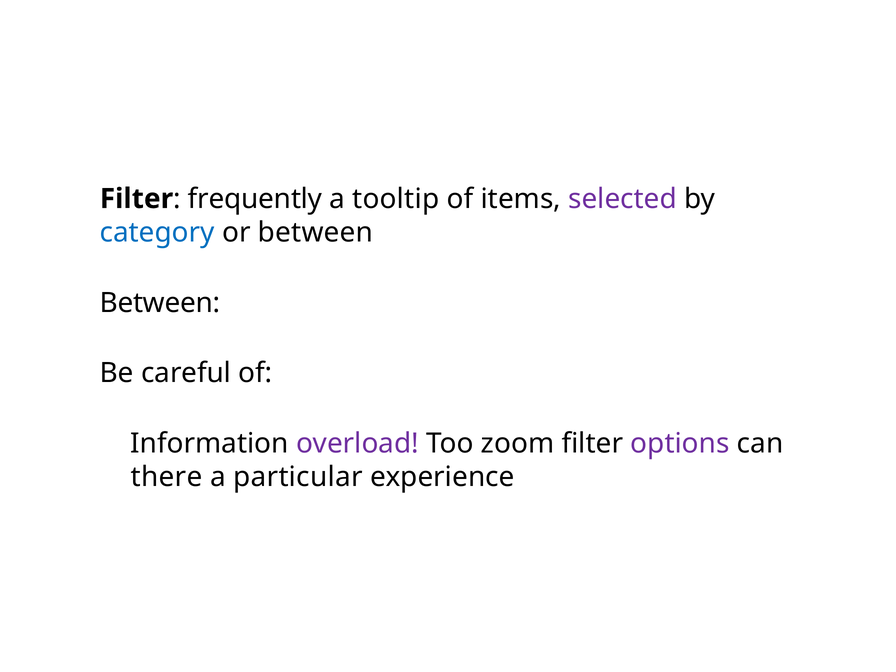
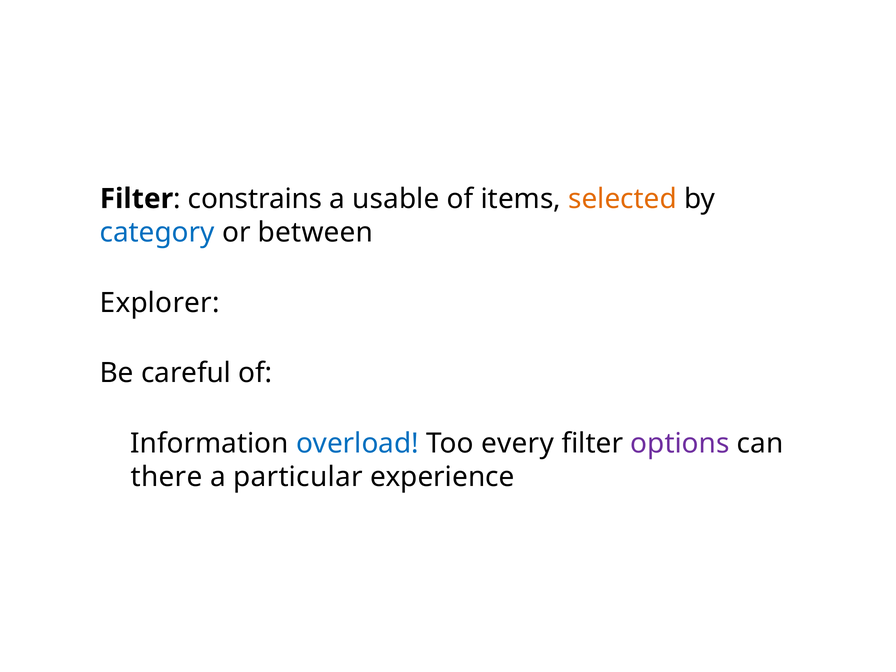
frequently: frequently -> constrains (255, 199)
tooltip: tooltip -> usable (396, 199)
selected colour: purple -> orange (623, 199)
Between: Between -> Explorer (160, 303)
overload colour: purple -> blue (357, 443)
zoom: zoom -> every (517, 443)
